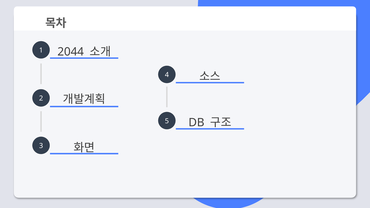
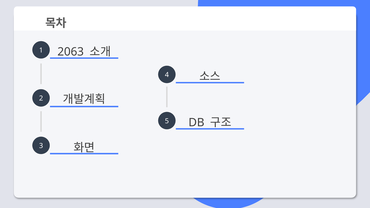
2044: 2044 -> 2063 (71, 52)
